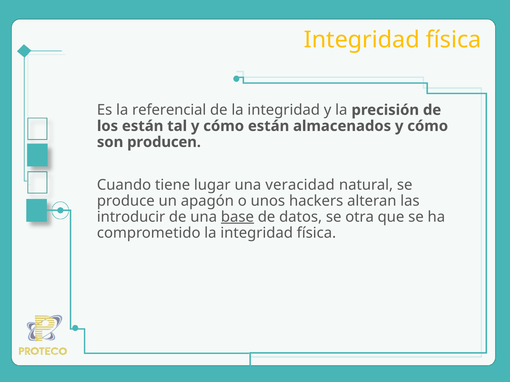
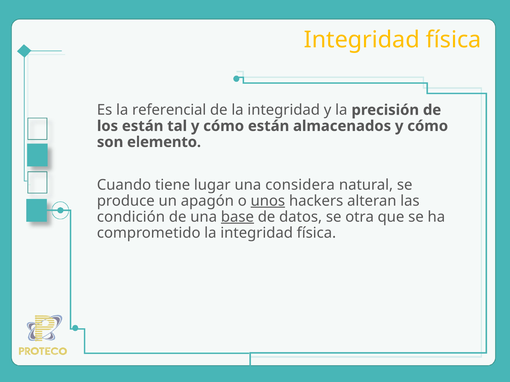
producen: producen -> elemento (164, 142)
veracidad: veracidad -> considera (300, 185)
unos underline: none -> present (268, 201)
introducir: introducir -> condición (131, 217)
